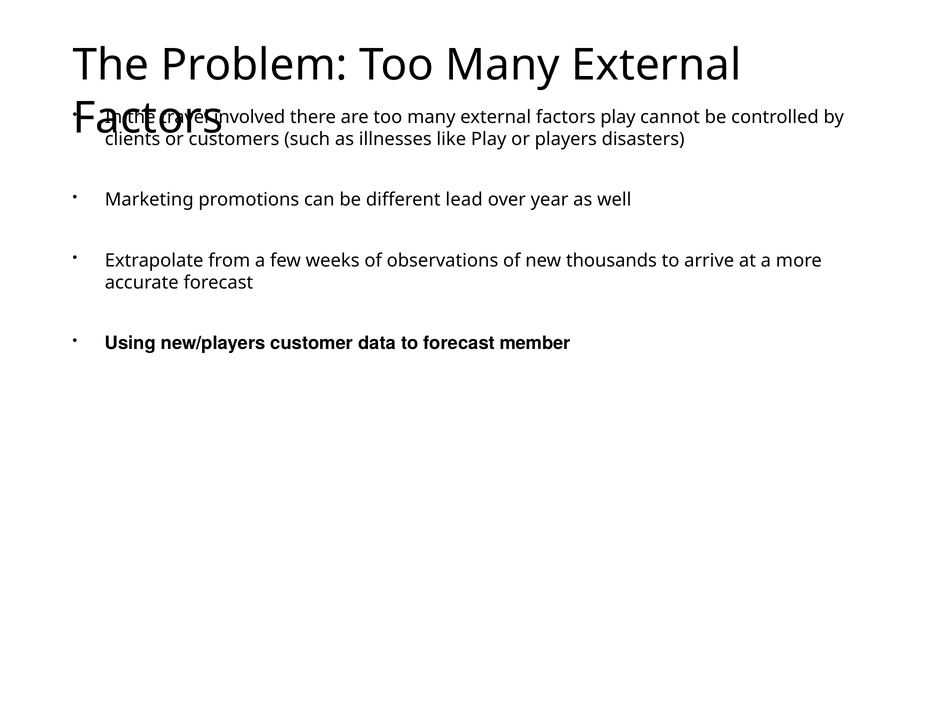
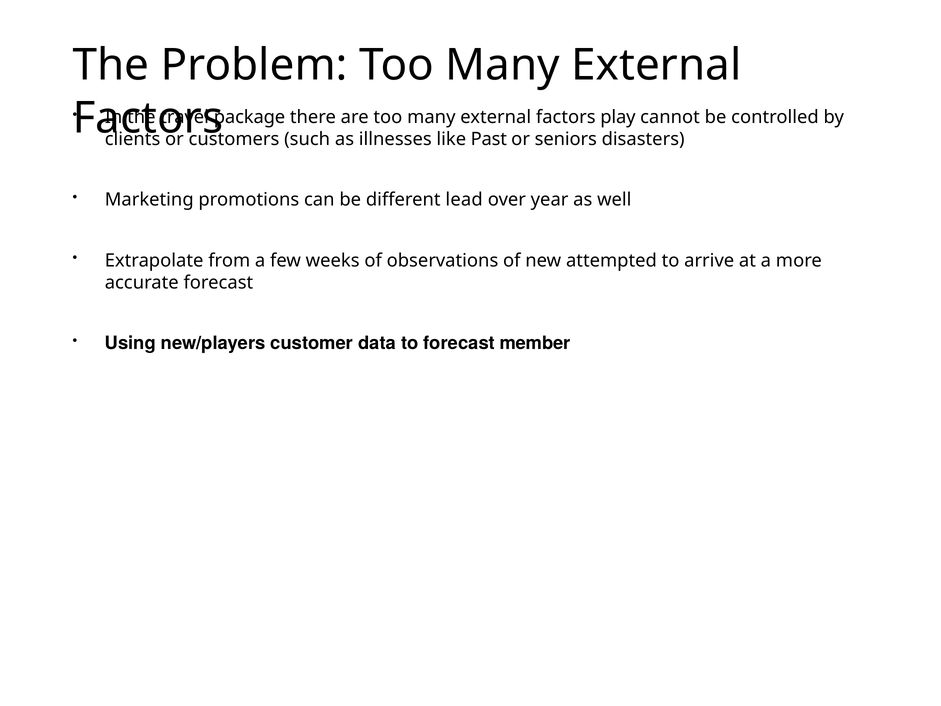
involved: involved -> package (250, 117)
like Play: Play -> Past (489, 139)
players: players -> seniors (566, 139)
thousands: thousands -> attempted (611, 260)
